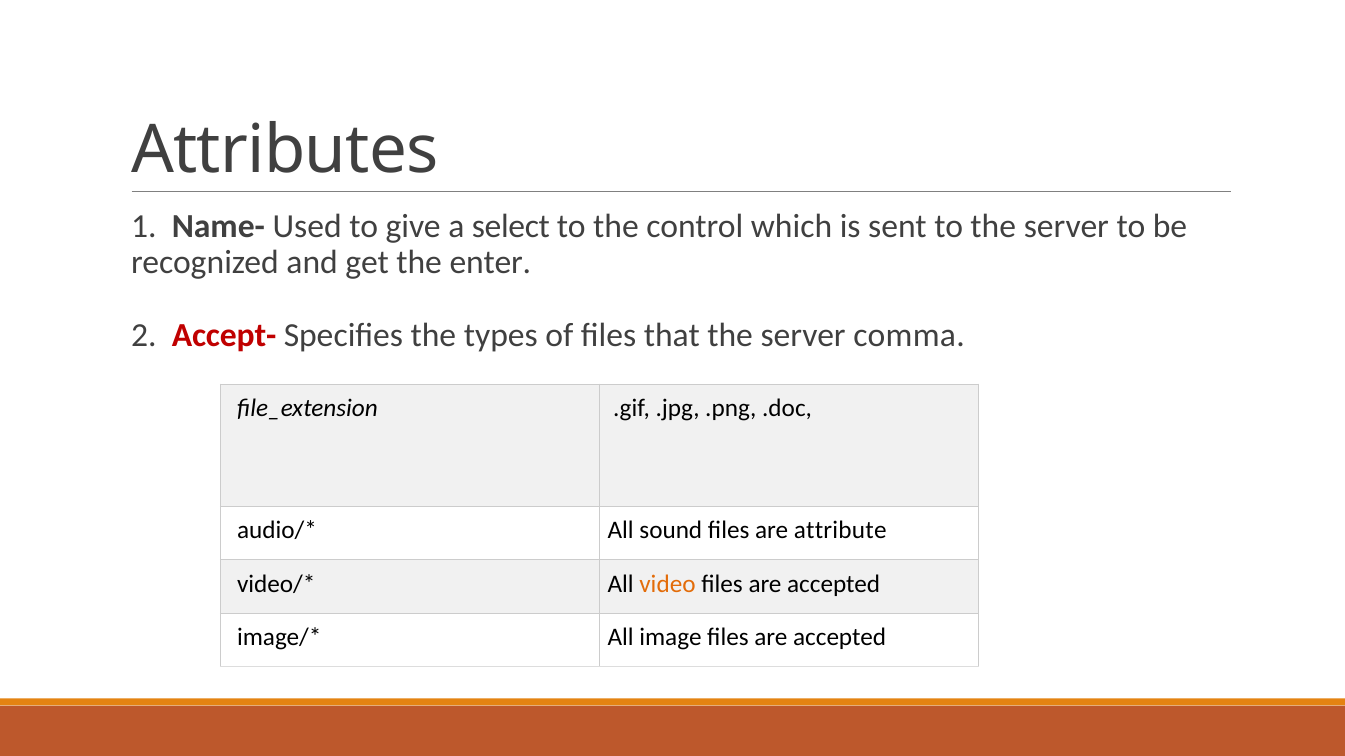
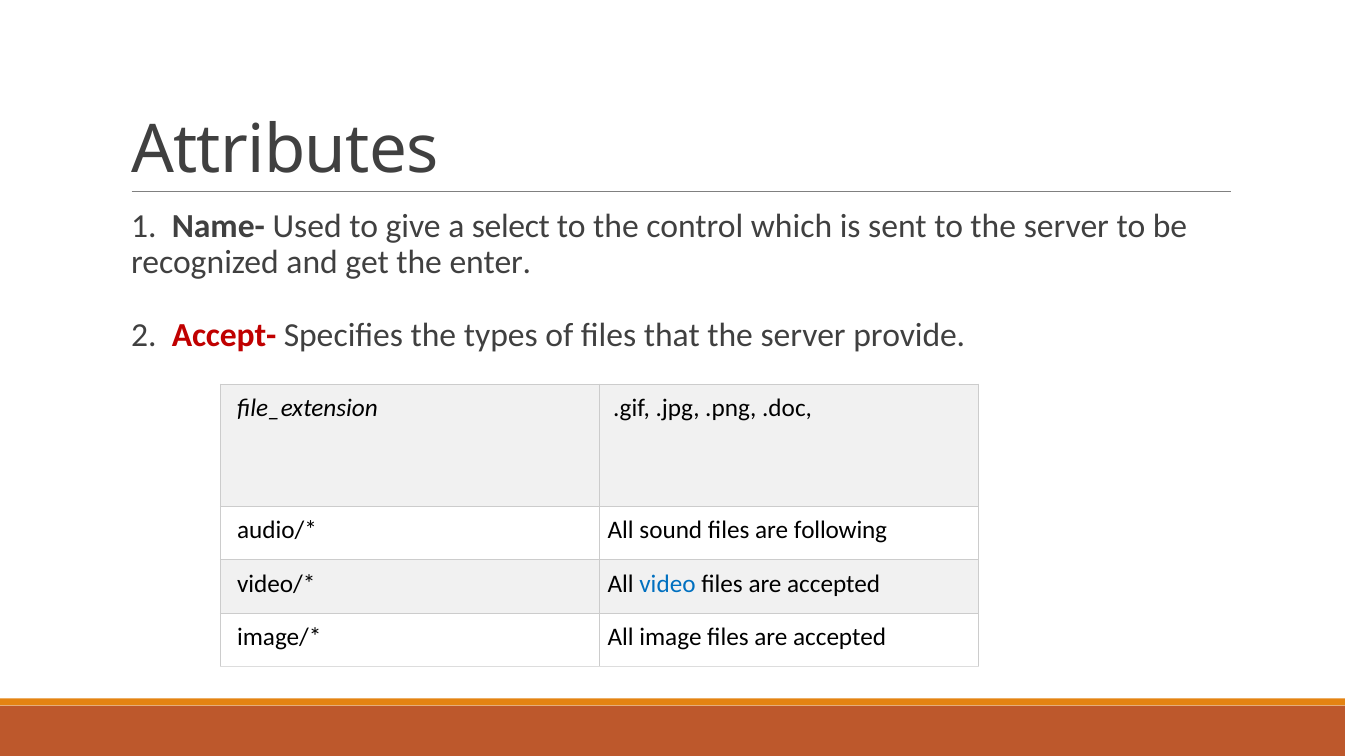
comma: comma -> provide (909, 336)
attribute: attribute -> following (840, 531)
video colour: orange -> blue (667, 584)
